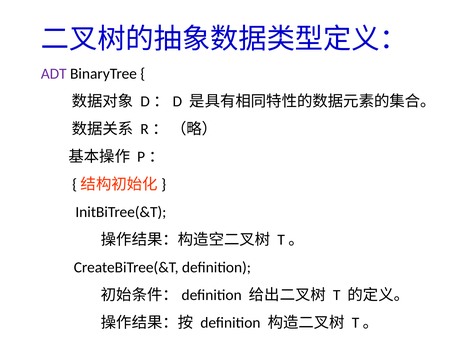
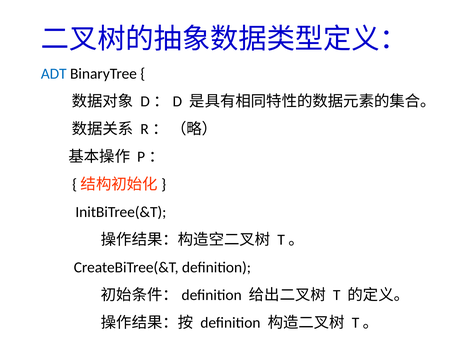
ADT colour: purple -> blue (54, 74)
